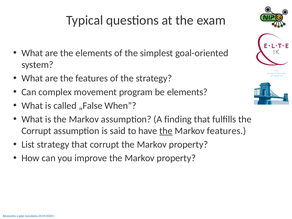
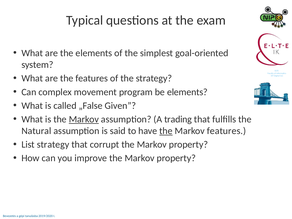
When: When -> Given (120, 106)
Markov underline: none -> present (84, 119)
finding: finding -> trading (178, 119)
Corrupt: Corrupt -> Natural (36, 131)
